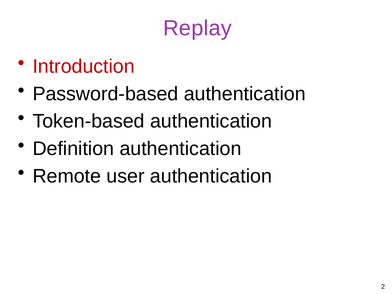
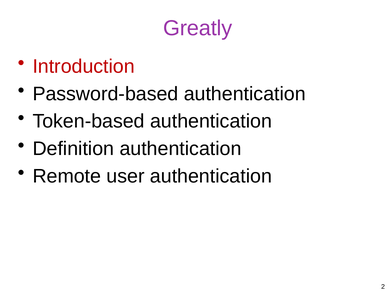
Replay: Replay -> Greatly (198, 28)
